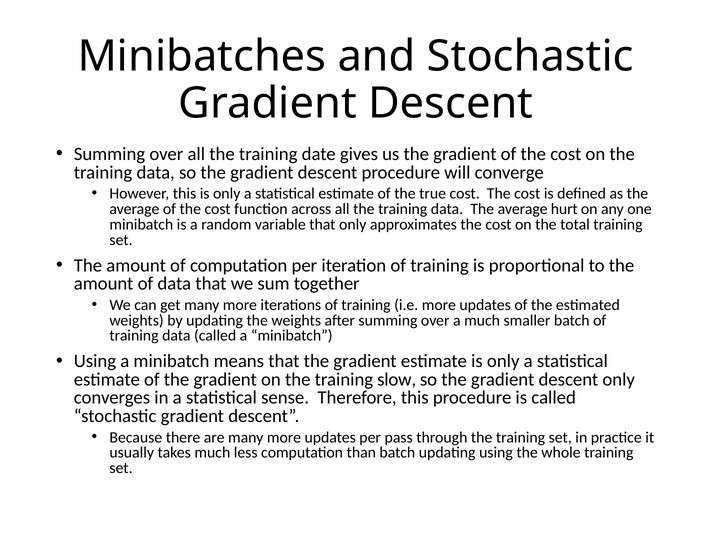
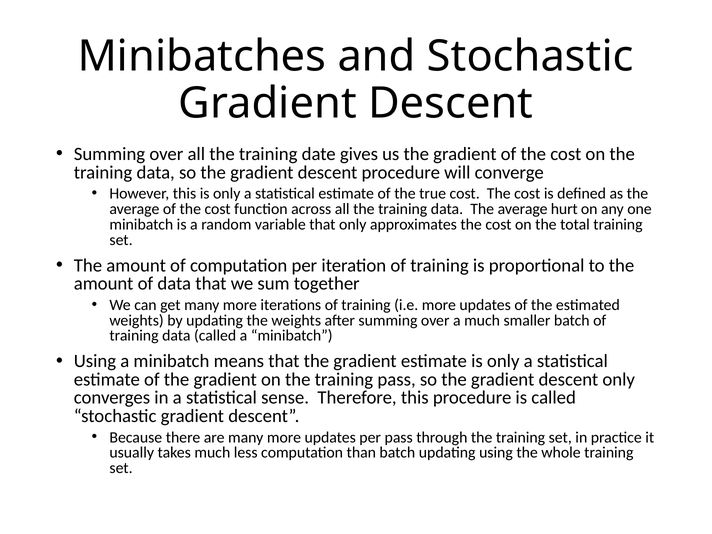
training slow: slow -> pass (397, 380)
